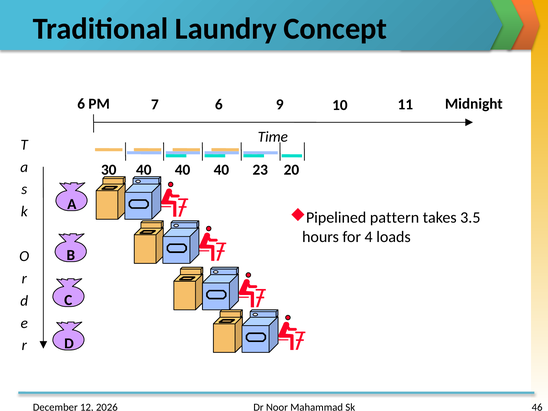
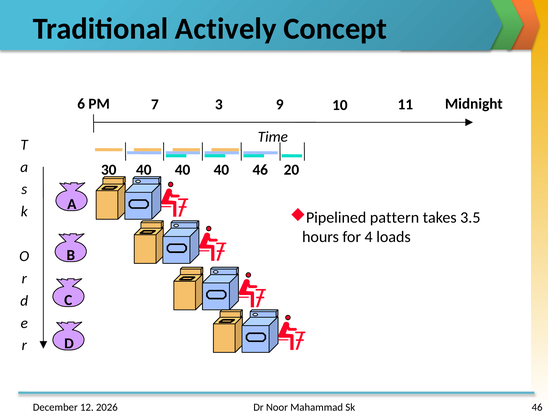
Laundry: Laundry -> Actively (226, 29)
7 6: 6 -> 3 (219, 104)
40 23: 23 -> 46 (260, 170)
